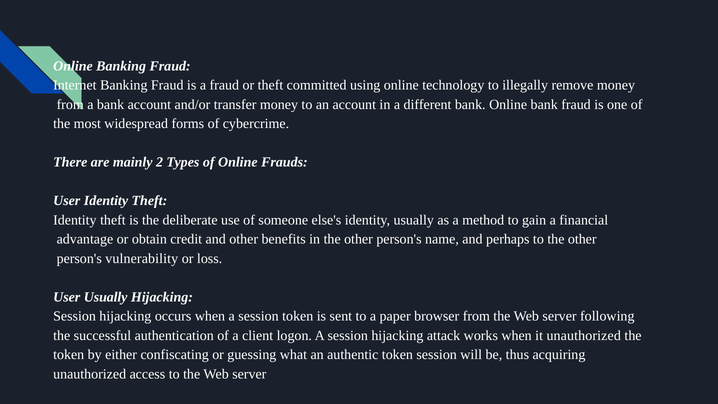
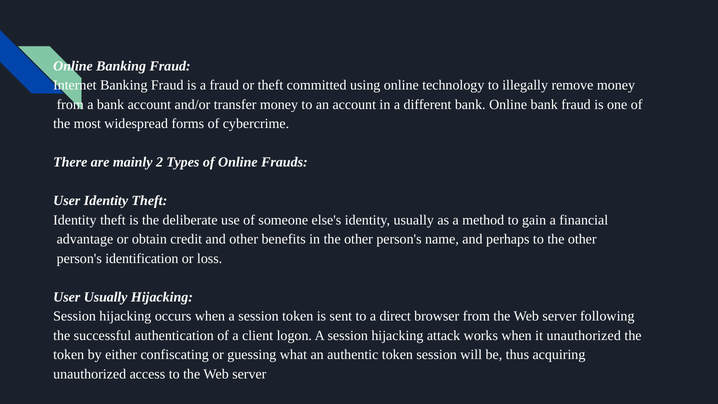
vulnerability: vulnerability -> identification (142, 259)
paper: paper -> direct (395, 316)
